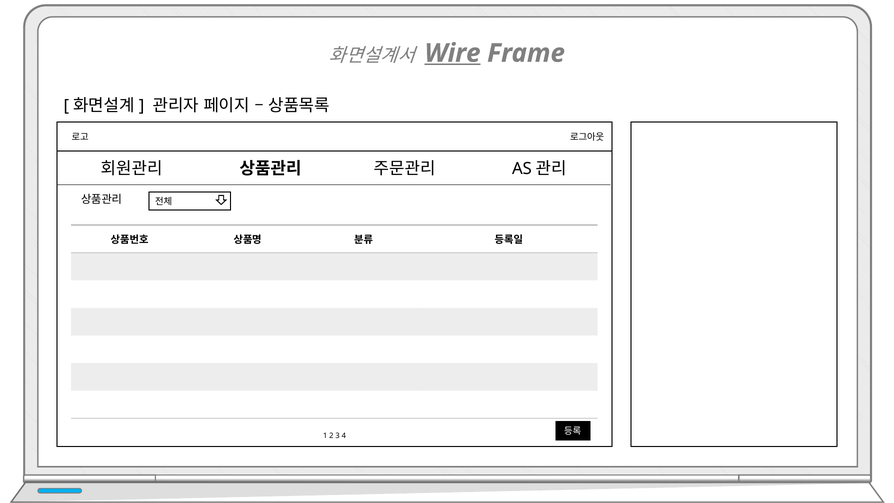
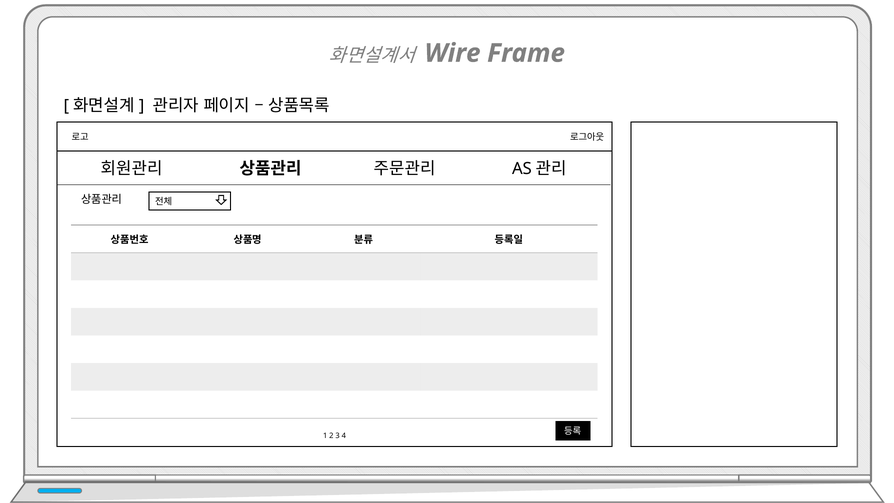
Wire underline: present -> none (453, 53)
